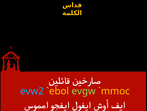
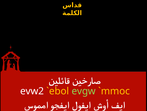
evw2 colour: light blue -> white (32, 91)
